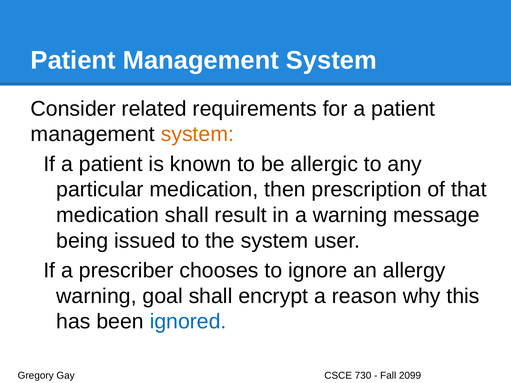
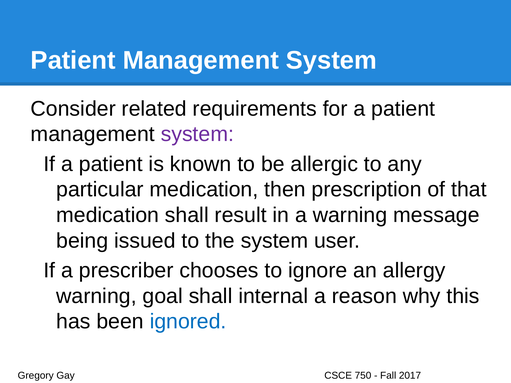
system colour: orange -> purple (197, 134)
encrypt: encrypt -> internal (273, 296)
730: 730 -> 750 (363, 376)
2099: 2099 -> 2017 (410, 376)
